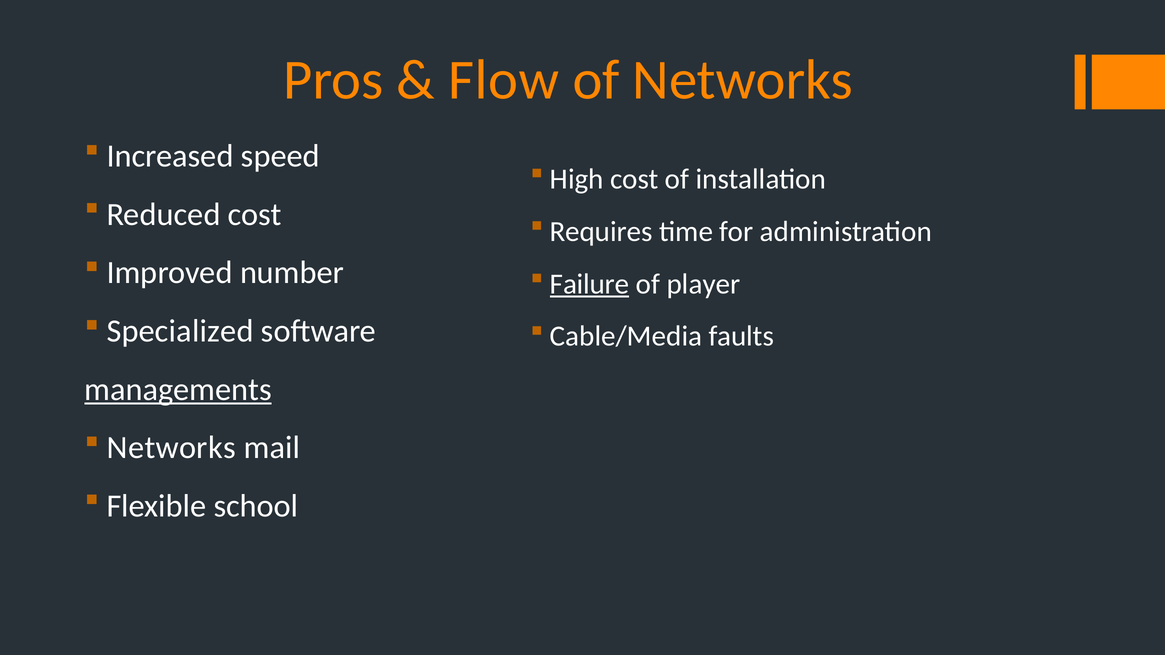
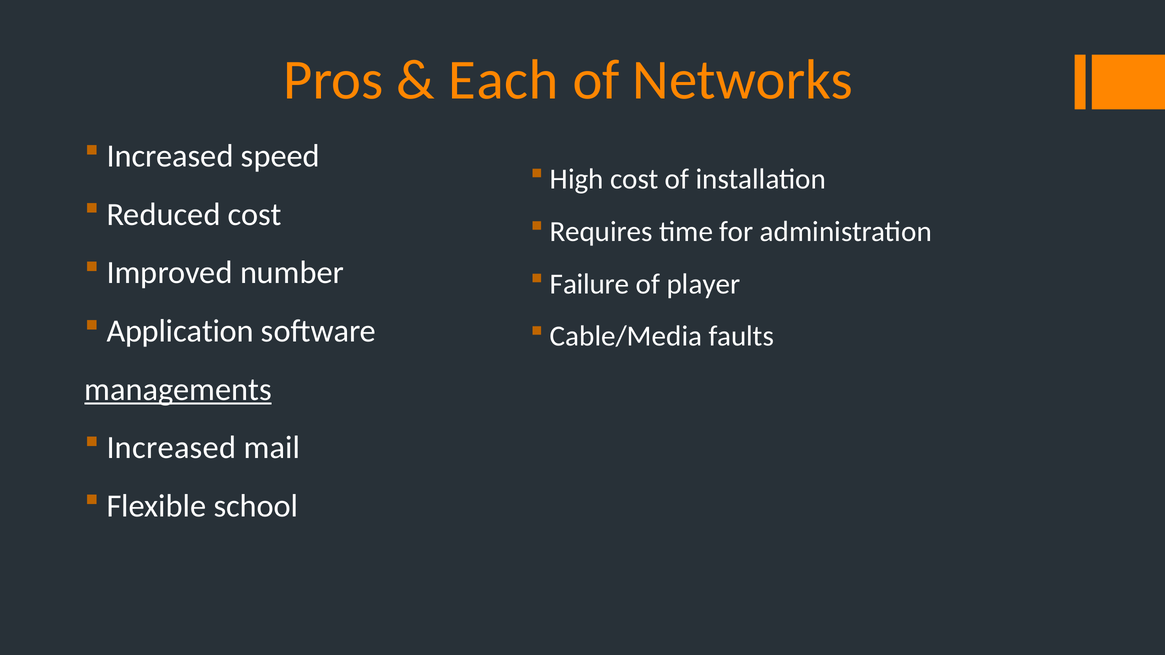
Flow: Flow -> Each (504, 80)
Failure underline: present -> none (590, 284)
Specialized: Specialized -> Application (180, 331)
Networks: Networks -> Increased (171, 448)
